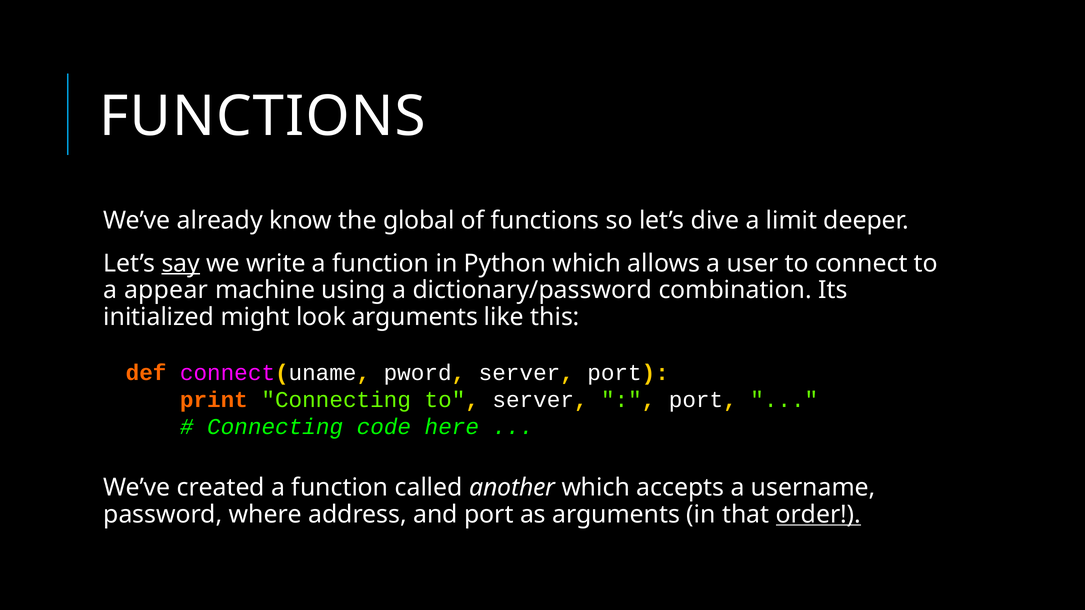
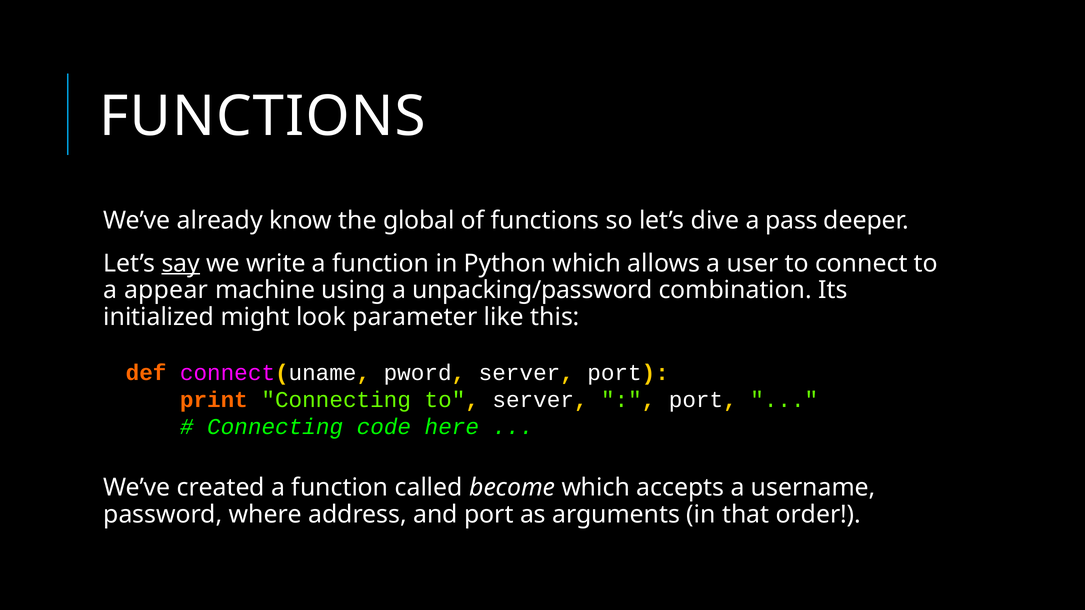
limit: limit -> pass (792, 221)
dictionary/password: dictionary/password -> unpacking/password (532, 290)
look arguments: arguments -> parameter (415, 317)
another: another -> become (512, 488)
order underline: present -> none (818, 515)
